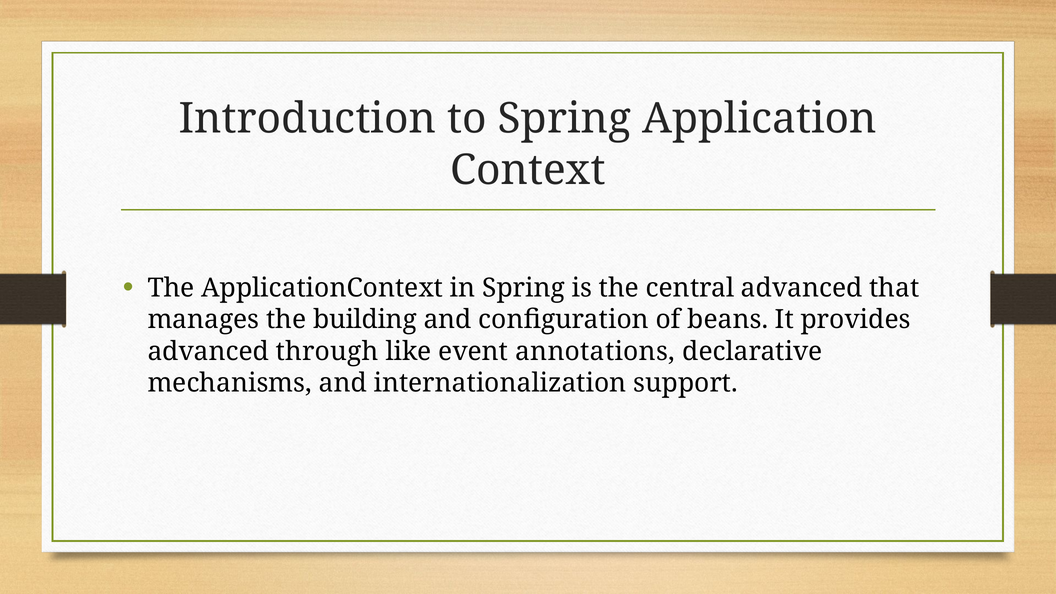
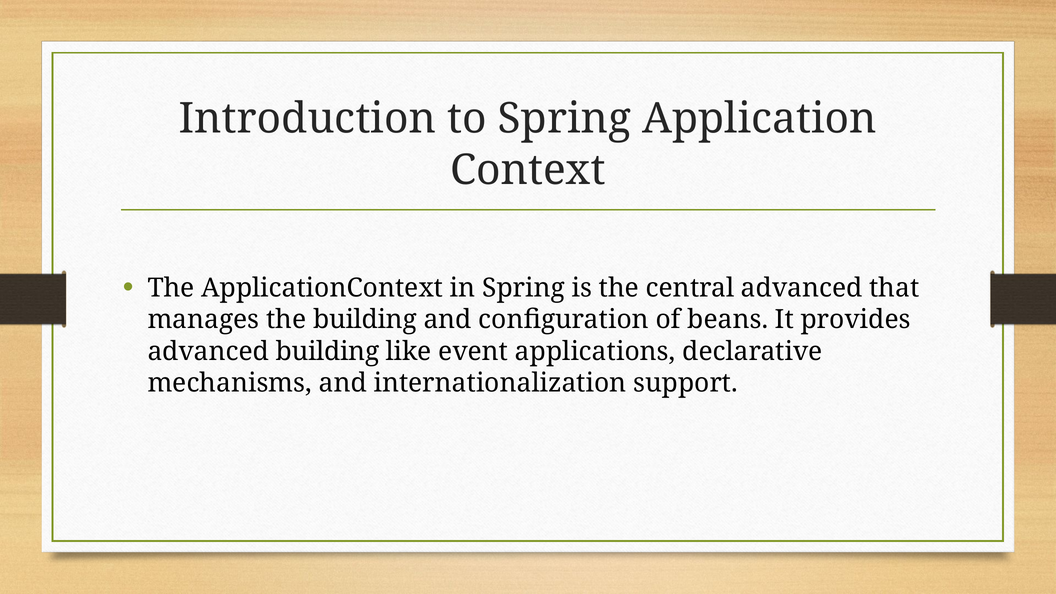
advanced through: through -> building (327, 351)
annotations: annotations -> applications (595, 351)
